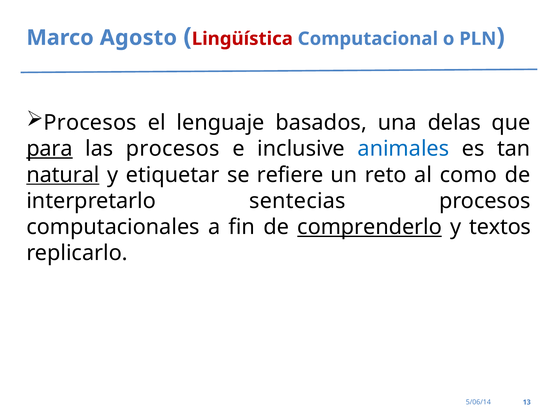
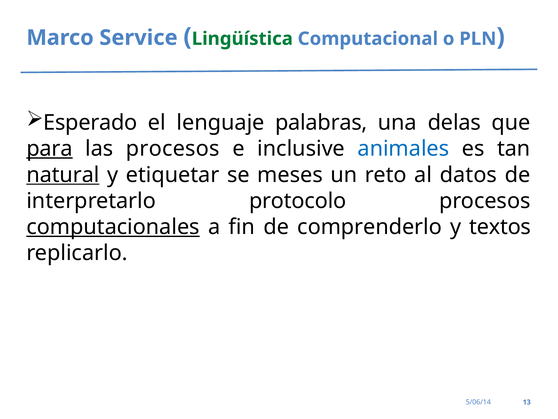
Agosto: Agosto -> Service (138, 38)
Lingüística colour: red -> green (242, 39)
Procesos: Procesos -> Esperado (90, 123)
basados: basados -> palabras (321, 123)
refiere: refiere -> meses (290, 175)
como: como -> datos (468, 175)
sentecias: sentecias -> protocolo (298, 201)
computacionales underline: none -> present (113, 227)
comprenderlo underline: present -> none (370, 227)
